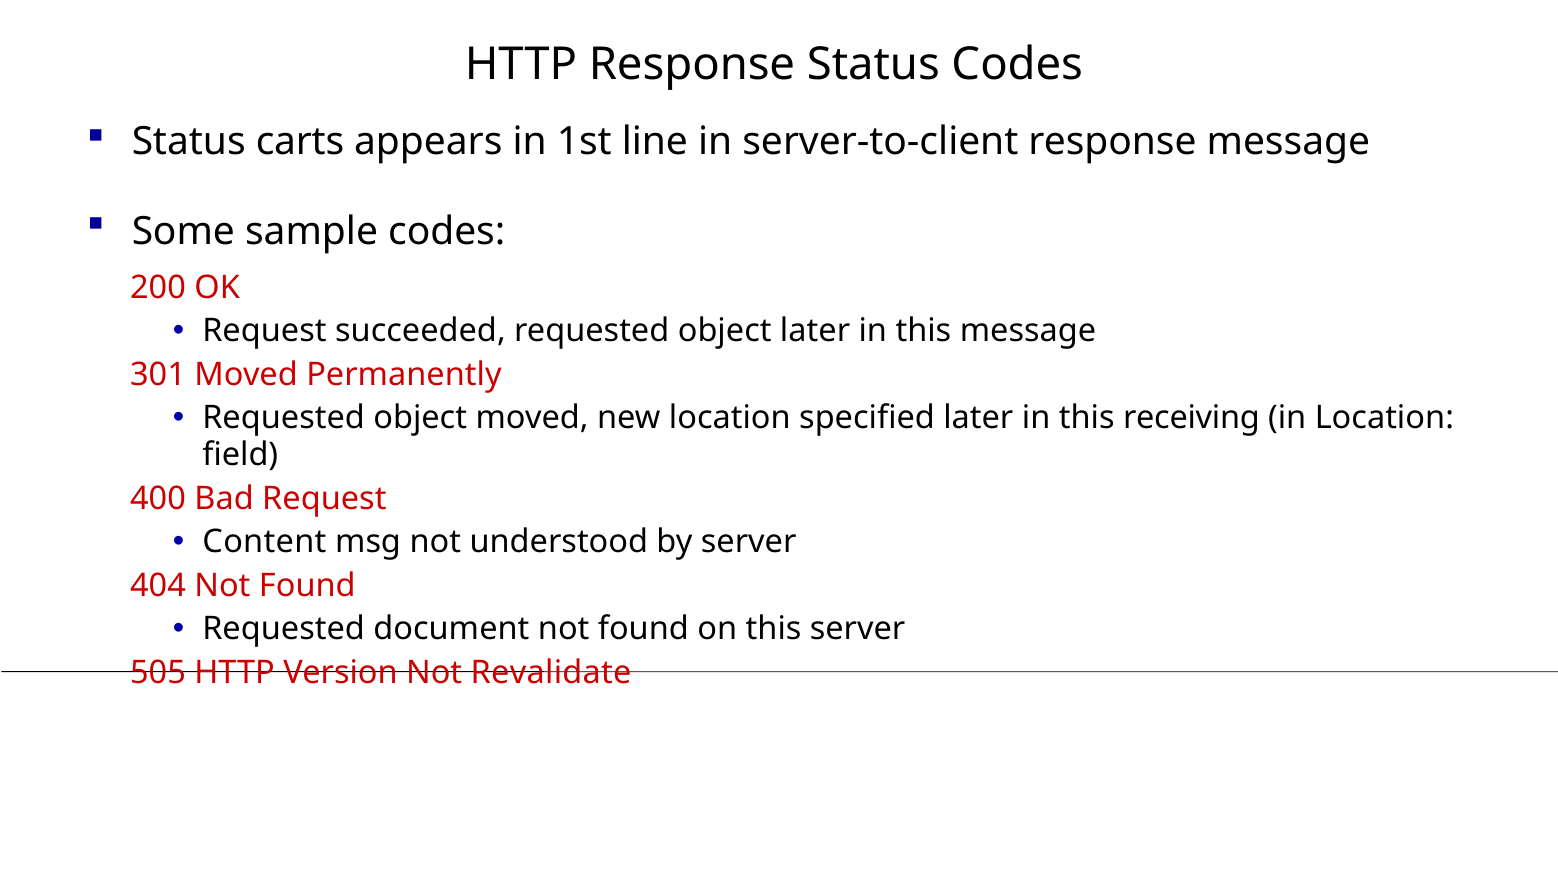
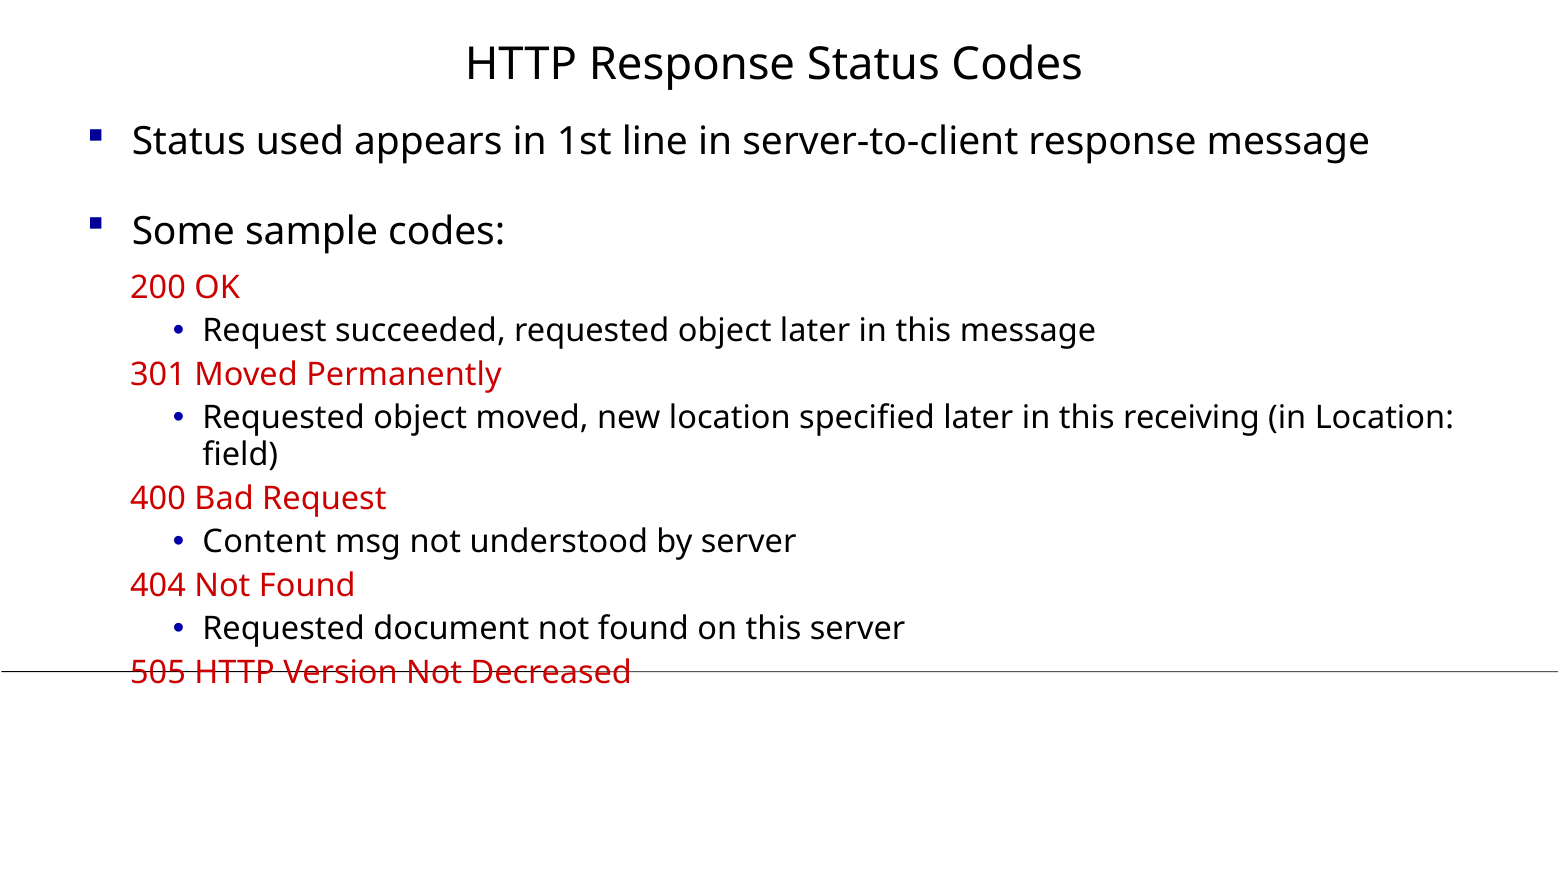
carts: carts -> used (300, 142)
Revalidate: Revalidate -> Decreased (551, 673)
